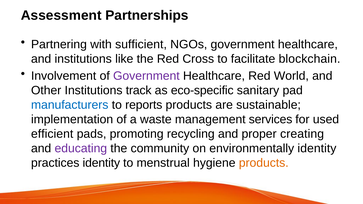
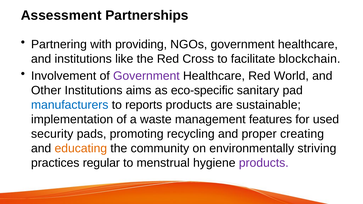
sufficient: sufficient -> providing (141, 44)
track: track -> aims (139, 90)
services: services -> features (271, 119)
efficient: efficient -> security (52, 134)
educating colour: purple -> orange (81, 149)
environmentally identity: identity -> striving (317, 149)
practices identity: identity -> regular (101, 163)
products colour: orange -> purple (264, 163)
